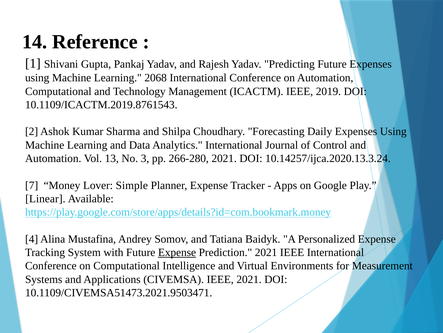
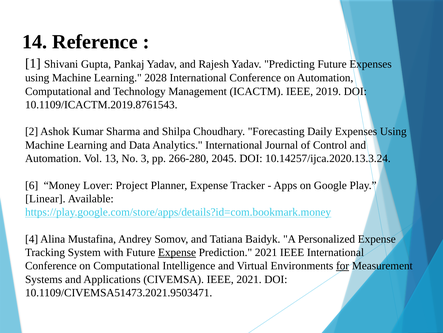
2068: 2068 -> 2028 (156, 78)
266-280 2021: 2021 -> 2045 (224, 158)
7: 7 -> 6 (32, 185)
Simple: Simple -> Project (132, 185)
for underline: none -> present (343, 265)
